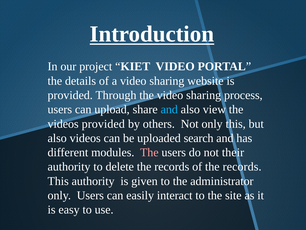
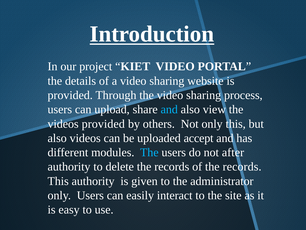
search: search -> accept (199, 138)
The colour: pink -> light blue (149, 152)
their: their -> after (233, 152)
